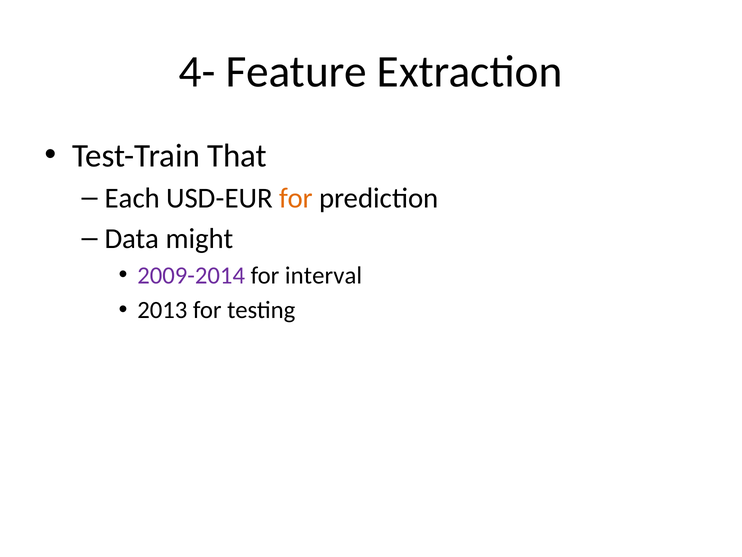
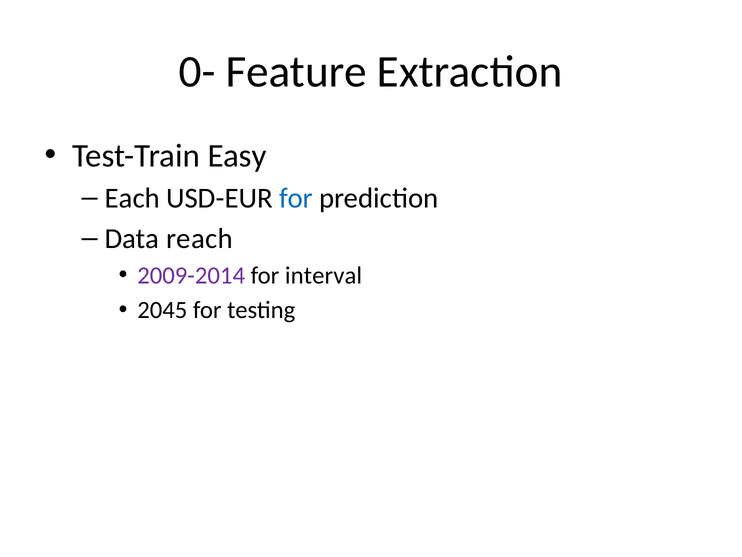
4-: 4- -> 0- (197, 72)
That: That -> Easy (237, 156)
for colour: orange -> blue (296, 198)
might: might -> reach (199, 239)
2013: 2013 -> 2045 (162, 310)
